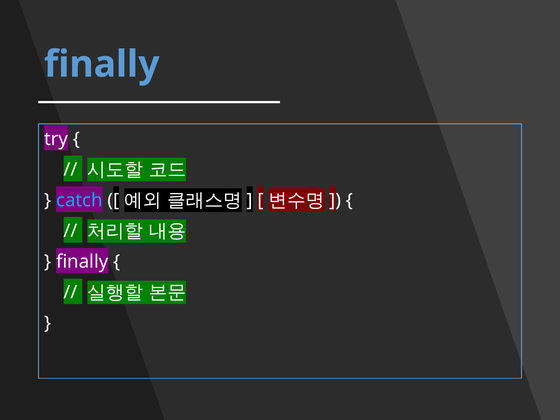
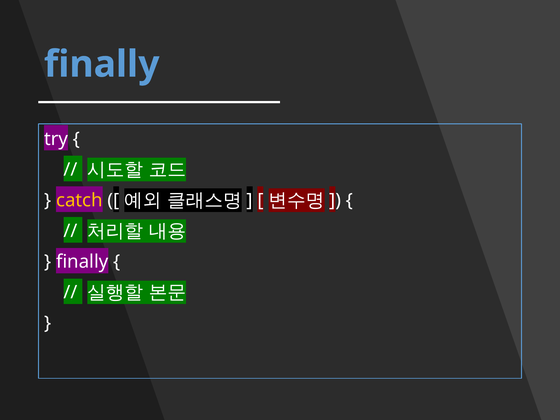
catch colour: light blue -> yellow (79, 200)
